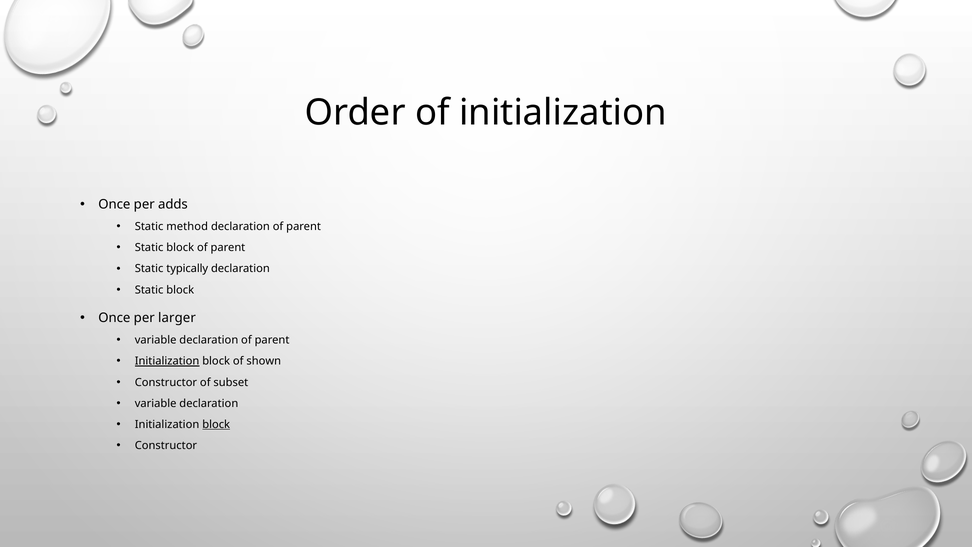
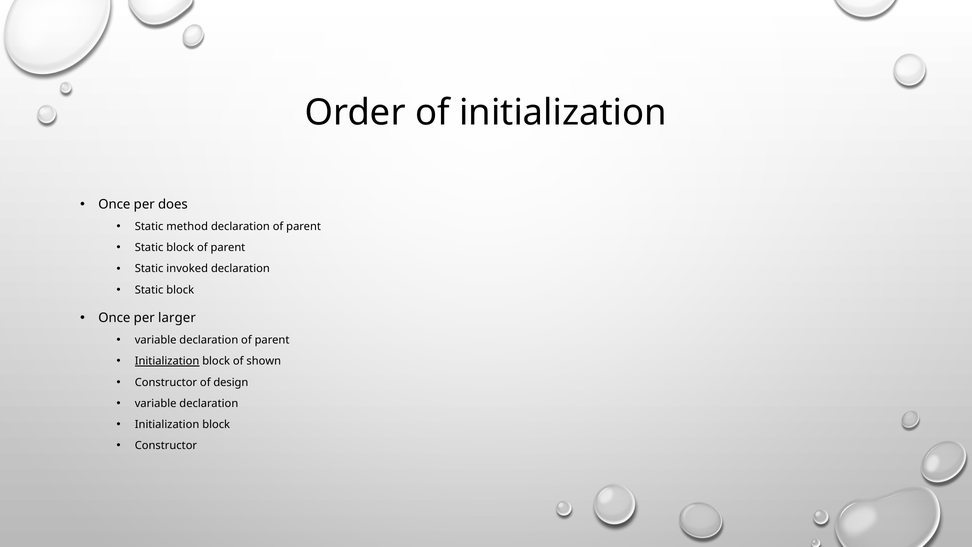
adds: adds -> does (173, 204)
typically: typically -> invoked (187, 269)
subset: subset -> design (231, 382)
block underline: present -> none (216, 424)
